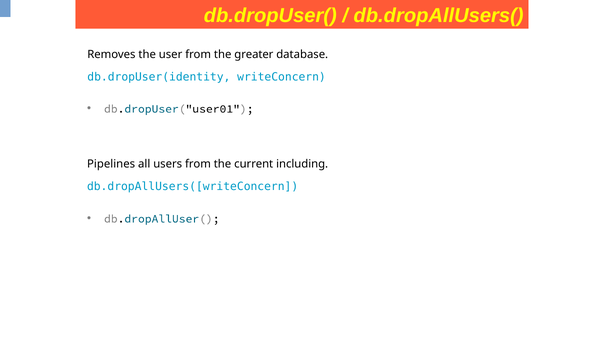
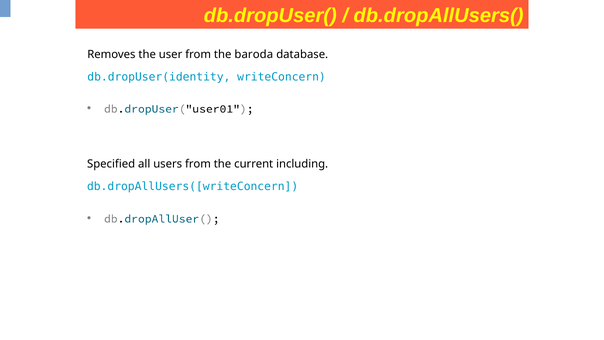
greater: greater -> baroda (254, 55)
Pipelines: Pipelines -> Specified (111, 164)
